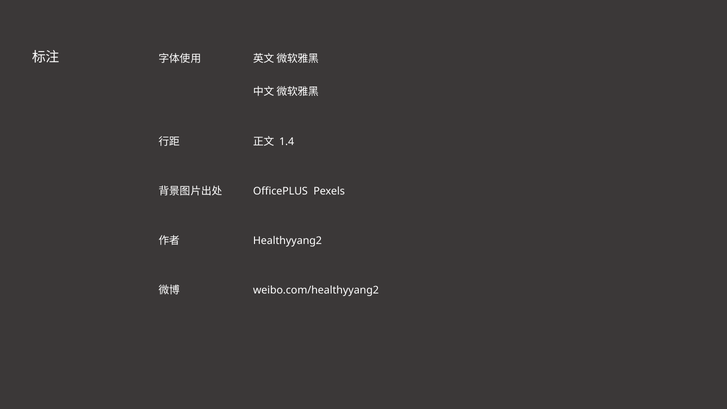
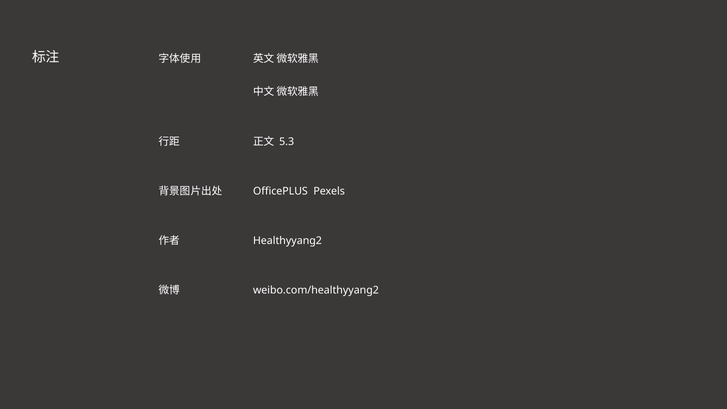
1.4: 1.4 -> 5.3 (287, 142)
